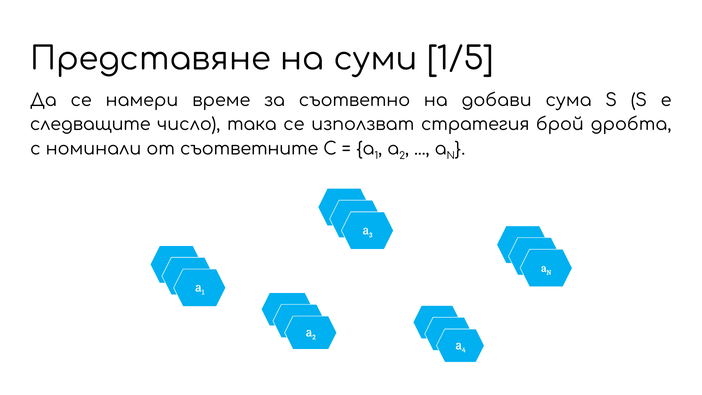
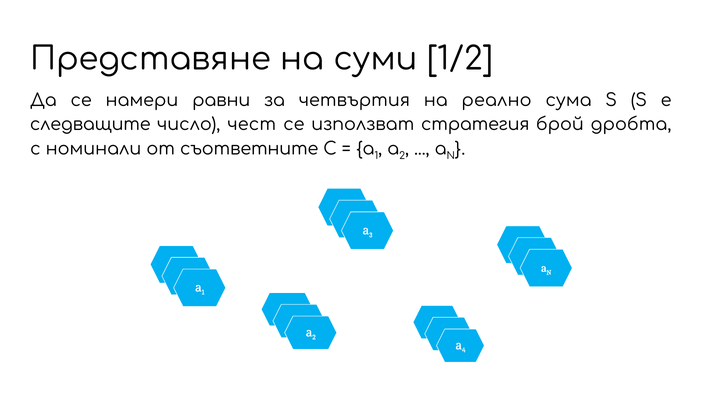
1/5: 1/5 -> 1/2 (460, 59)
време: време -> равни (221, 100)
съответно: съответно -> четвъртия (354, 100)
добави: добави -> реално (497, 100)
така: така -> чест (252, 124)
